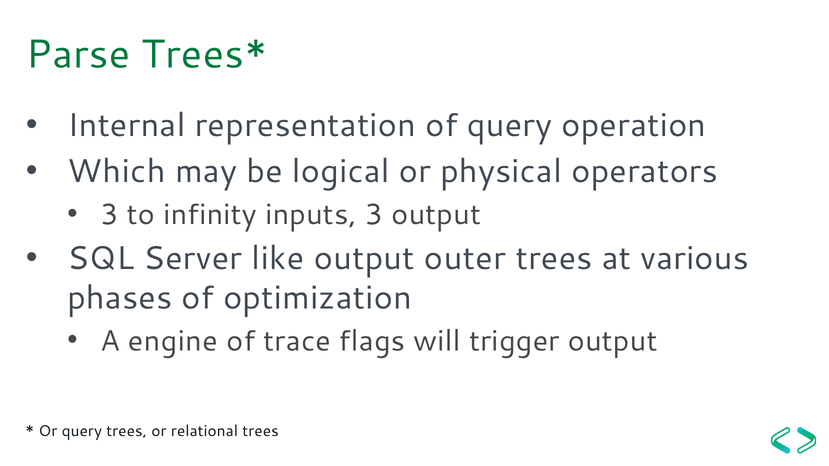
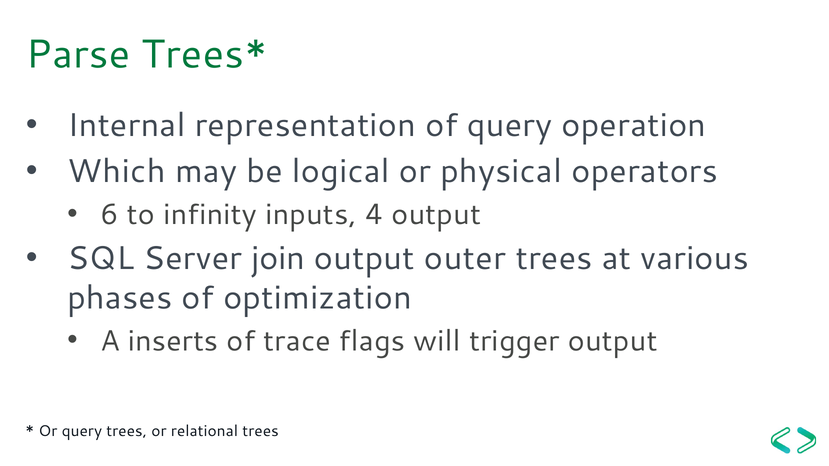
3: 3 -> 6 (110, 215)
inputs 3: 3 -> 4 (374, 215)
like: like -> join (278, 259)
engine: engine -> inserts (173, 341)
